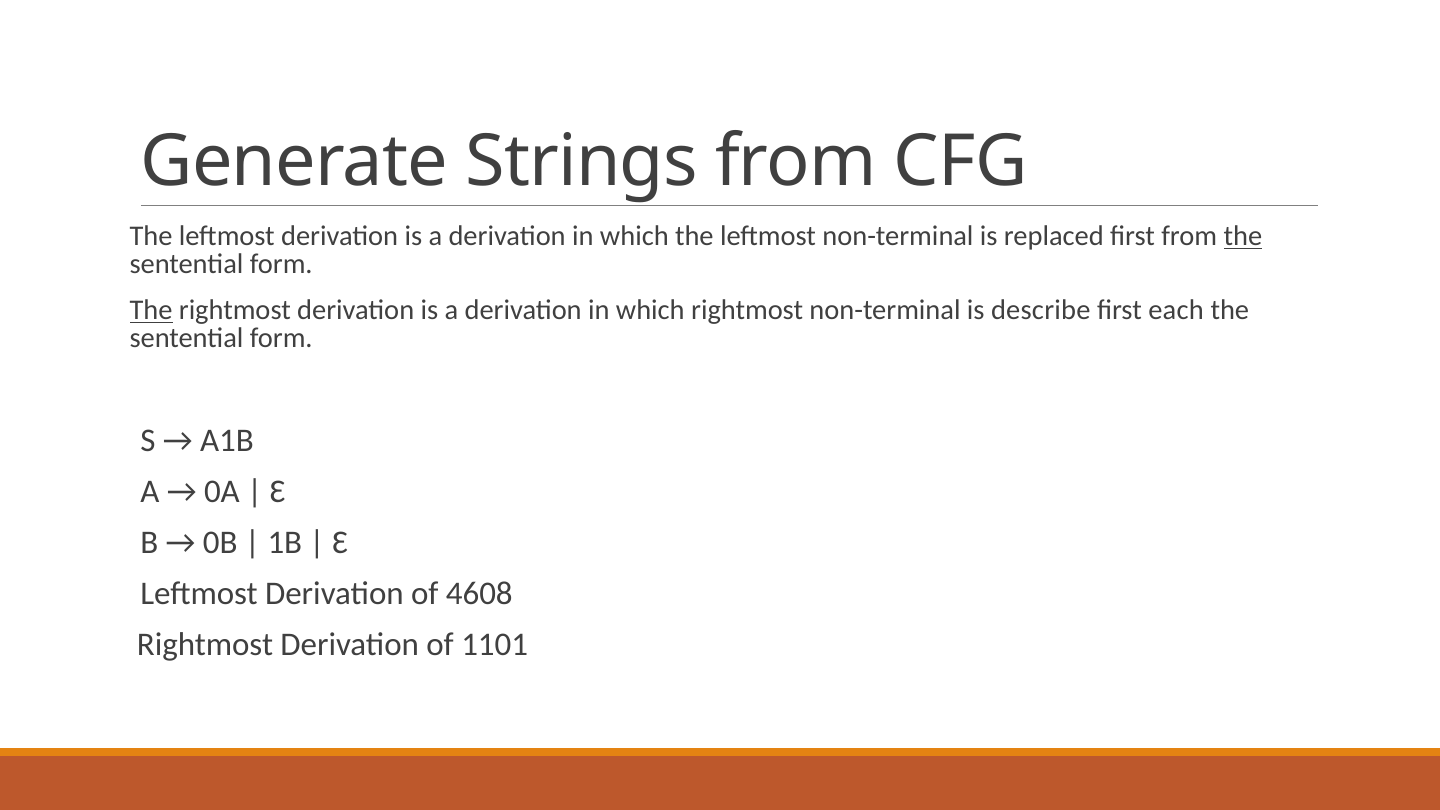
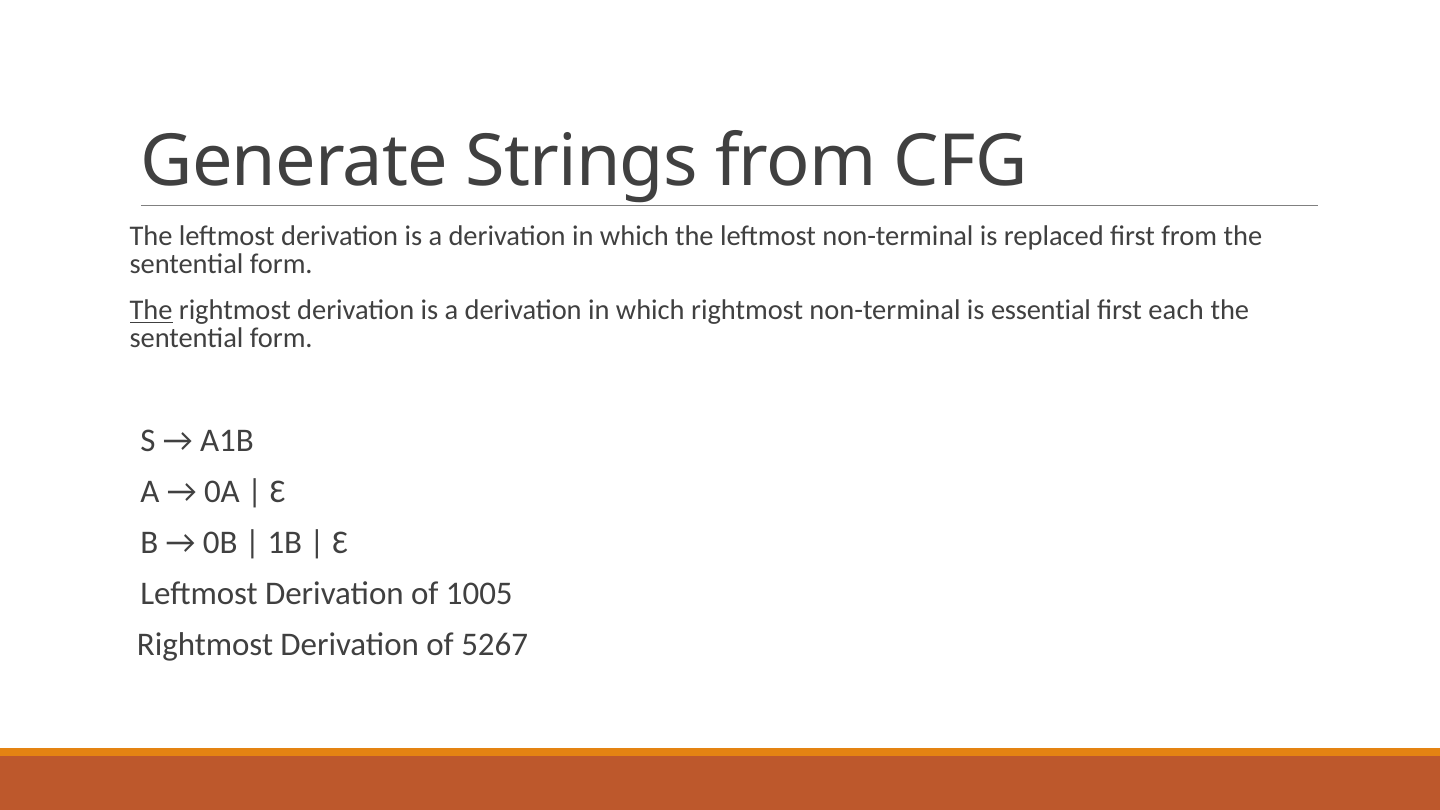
the underline: present -> none (1243, 236)
describe: describe -> essential (1041, 310)
4608: 4608 -> 1005 (479, 594)
1101: 1101 -> 5267 (495, 645)
